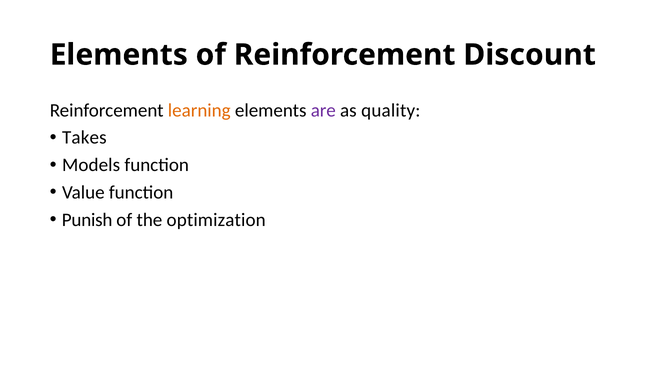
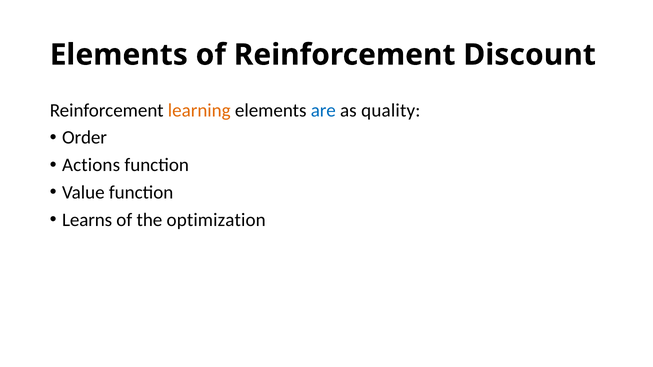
are colour: purple -> blue (323, 110)
Takes: Takes -> Order (84, 138)
Models: Models -> Actions (91, 165)
Punish: Punish -> Learns (87, 220)
